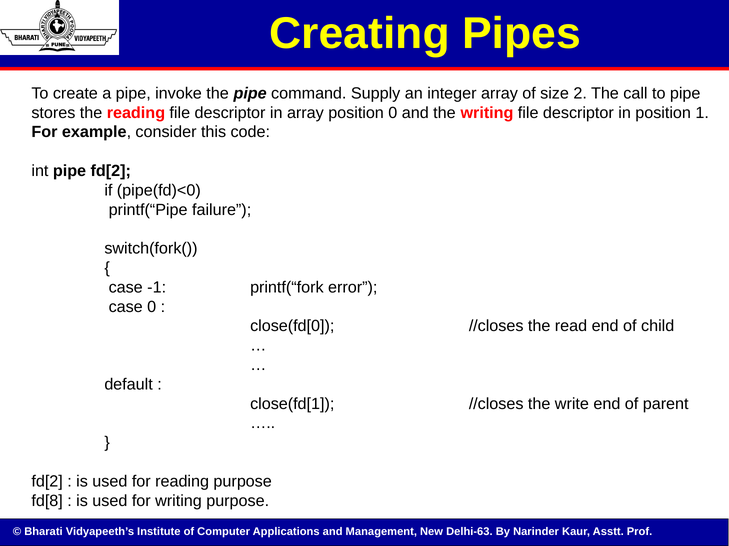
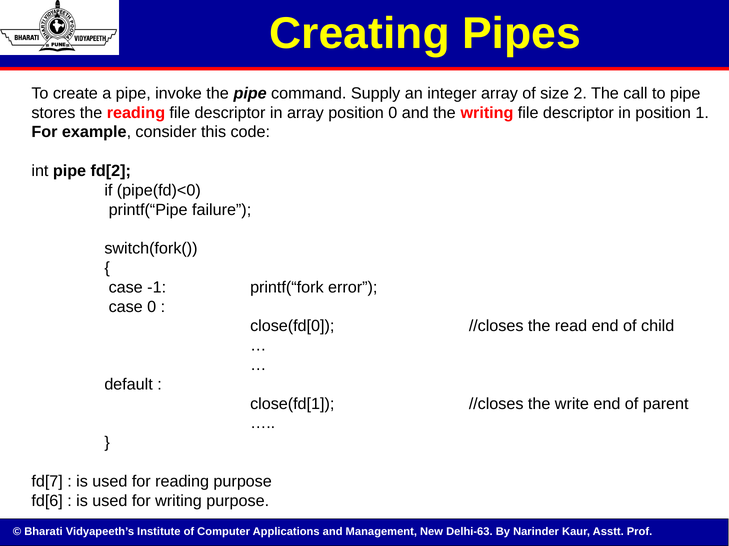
fd[2: fd[2 -> fd[7 (47, 482)
fd[8: fd[8 -> fd[6 (47, 501)
